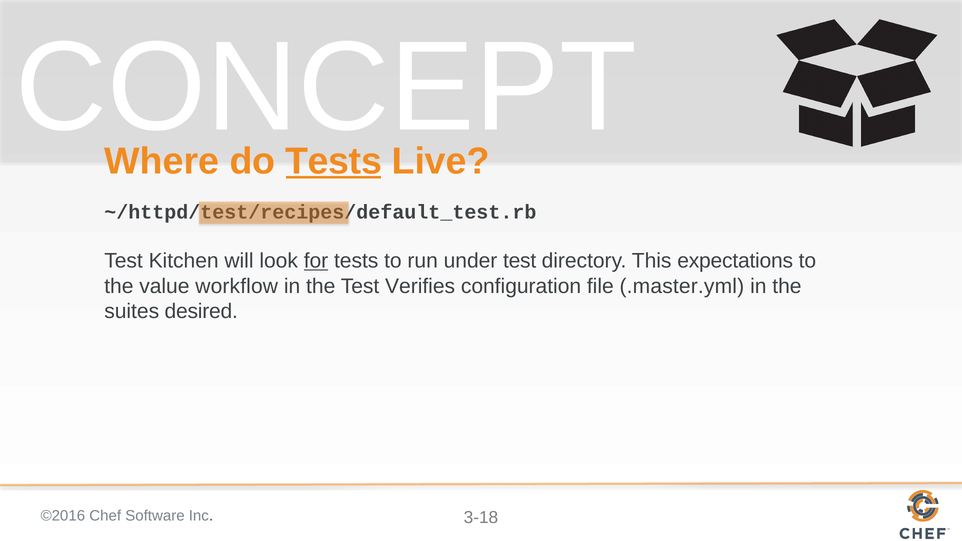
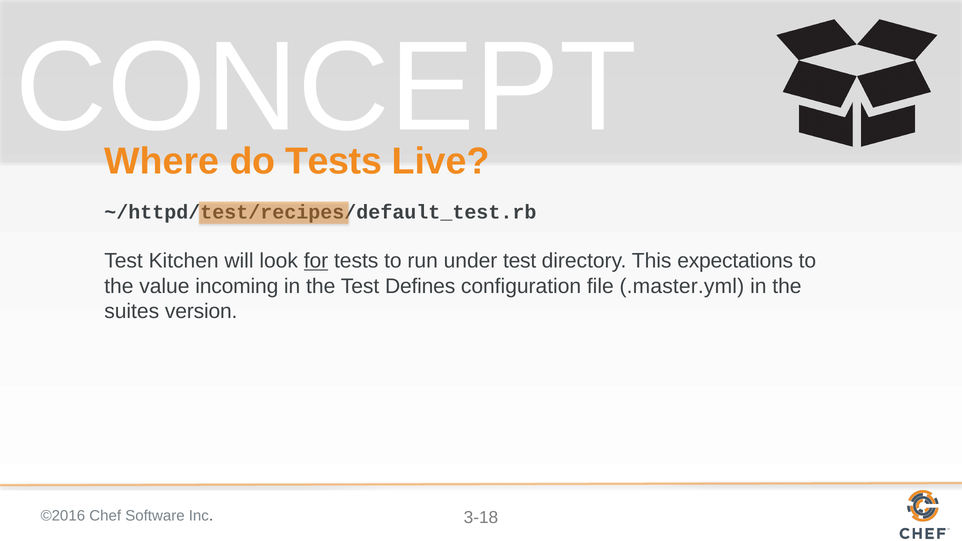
Tests underline: present -> none (334, 161)
workflow: workflow -> incoming (237, 286)
Verifies: Verifies -> Defines (420, 286)
desired: desired -> version (201, 312)
